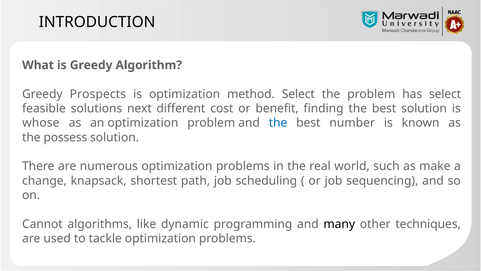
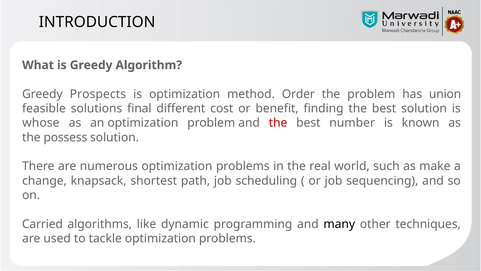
method Select: Select -> Order (298, 94)
has select: select -> union (445, 94)
next: next -> final (139, 108)
the colour: blue -> red (278, 123)
Cannot: Cannot -> Carried (42, 224)
